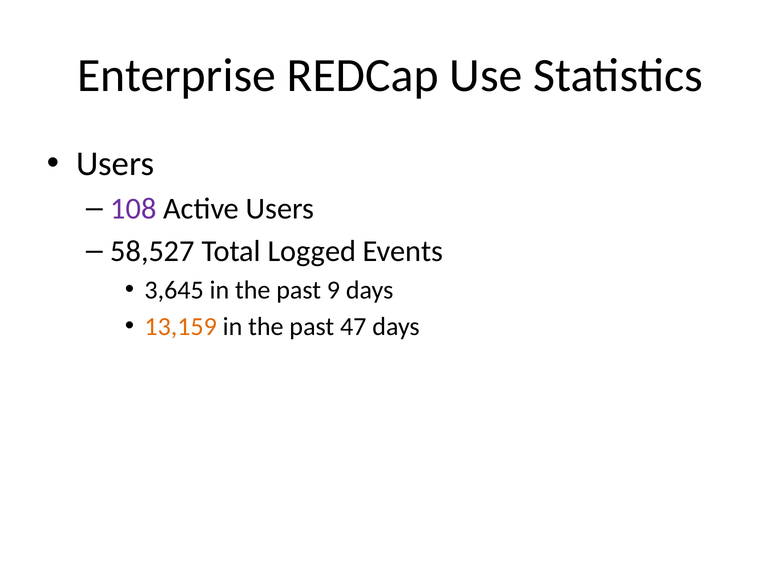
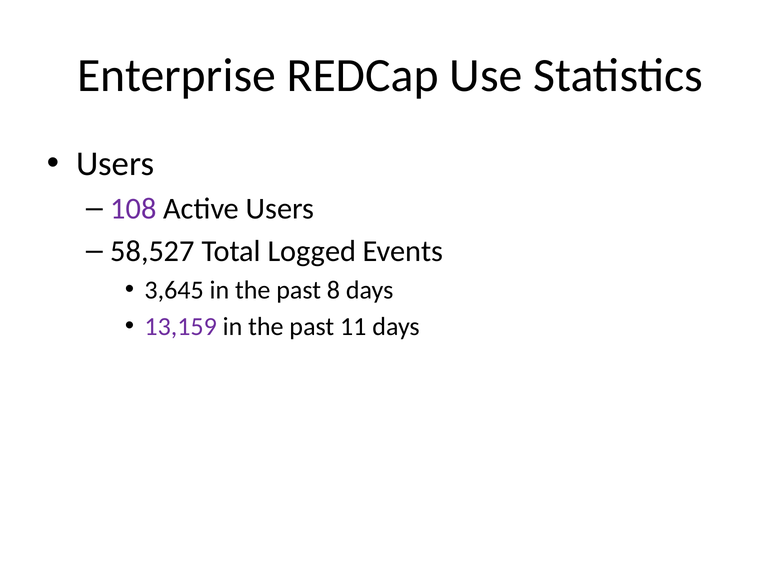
9: 9 -> 8 (333, 290)
13,159 colour: orange -> purple (181, 326)
47: 47 -> 11 (353, 326)
